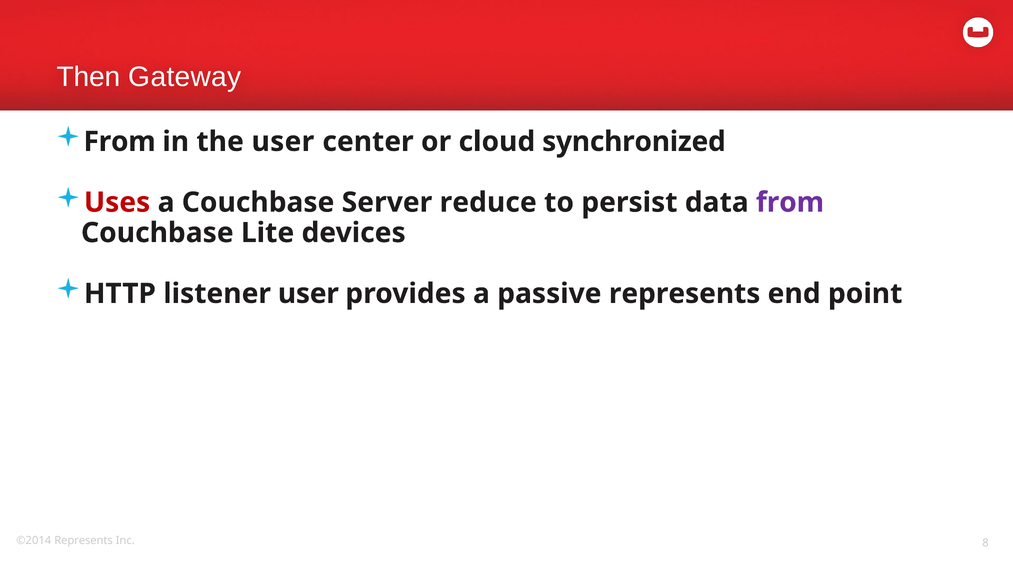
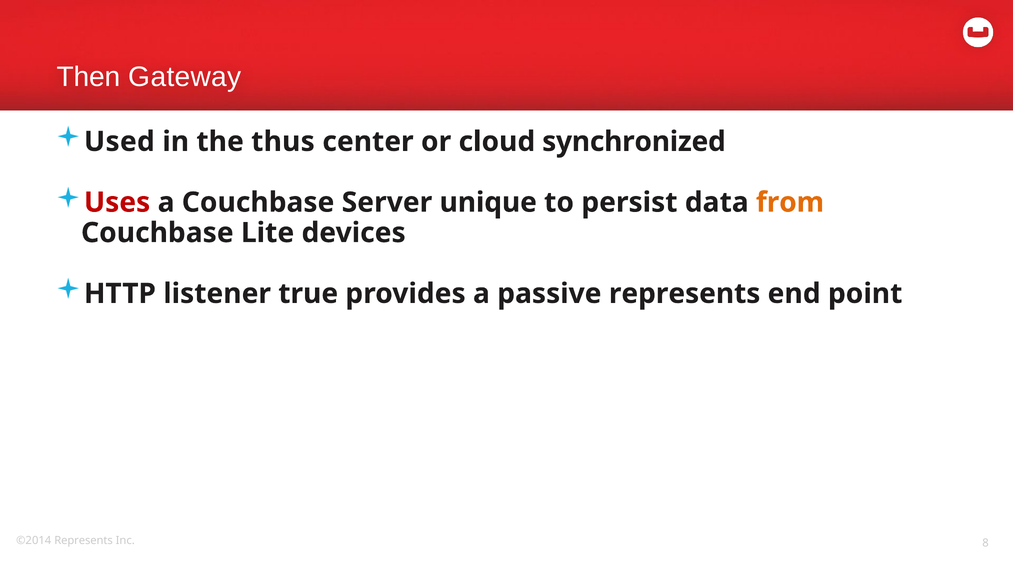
From: From -> Used (119, 142)
the user: user -> thus (283, 142)
reduce: reduce -> unique (488, 202)
from colour: purple -> orange (790, 202)
listener user: user -> true (308, 294)
